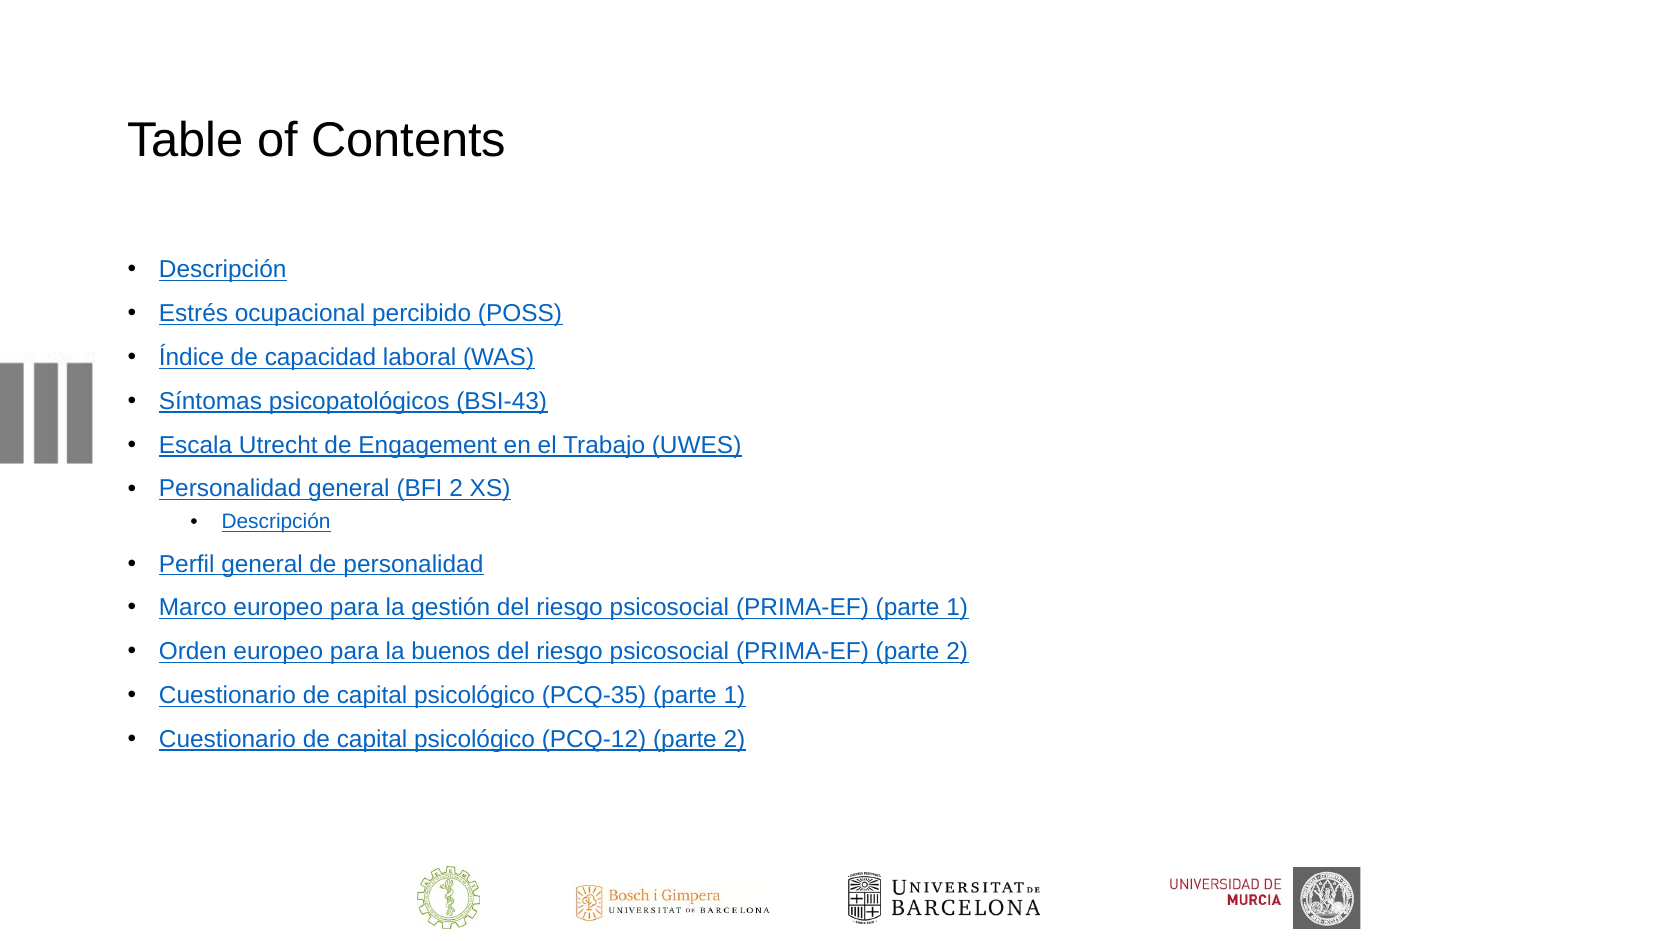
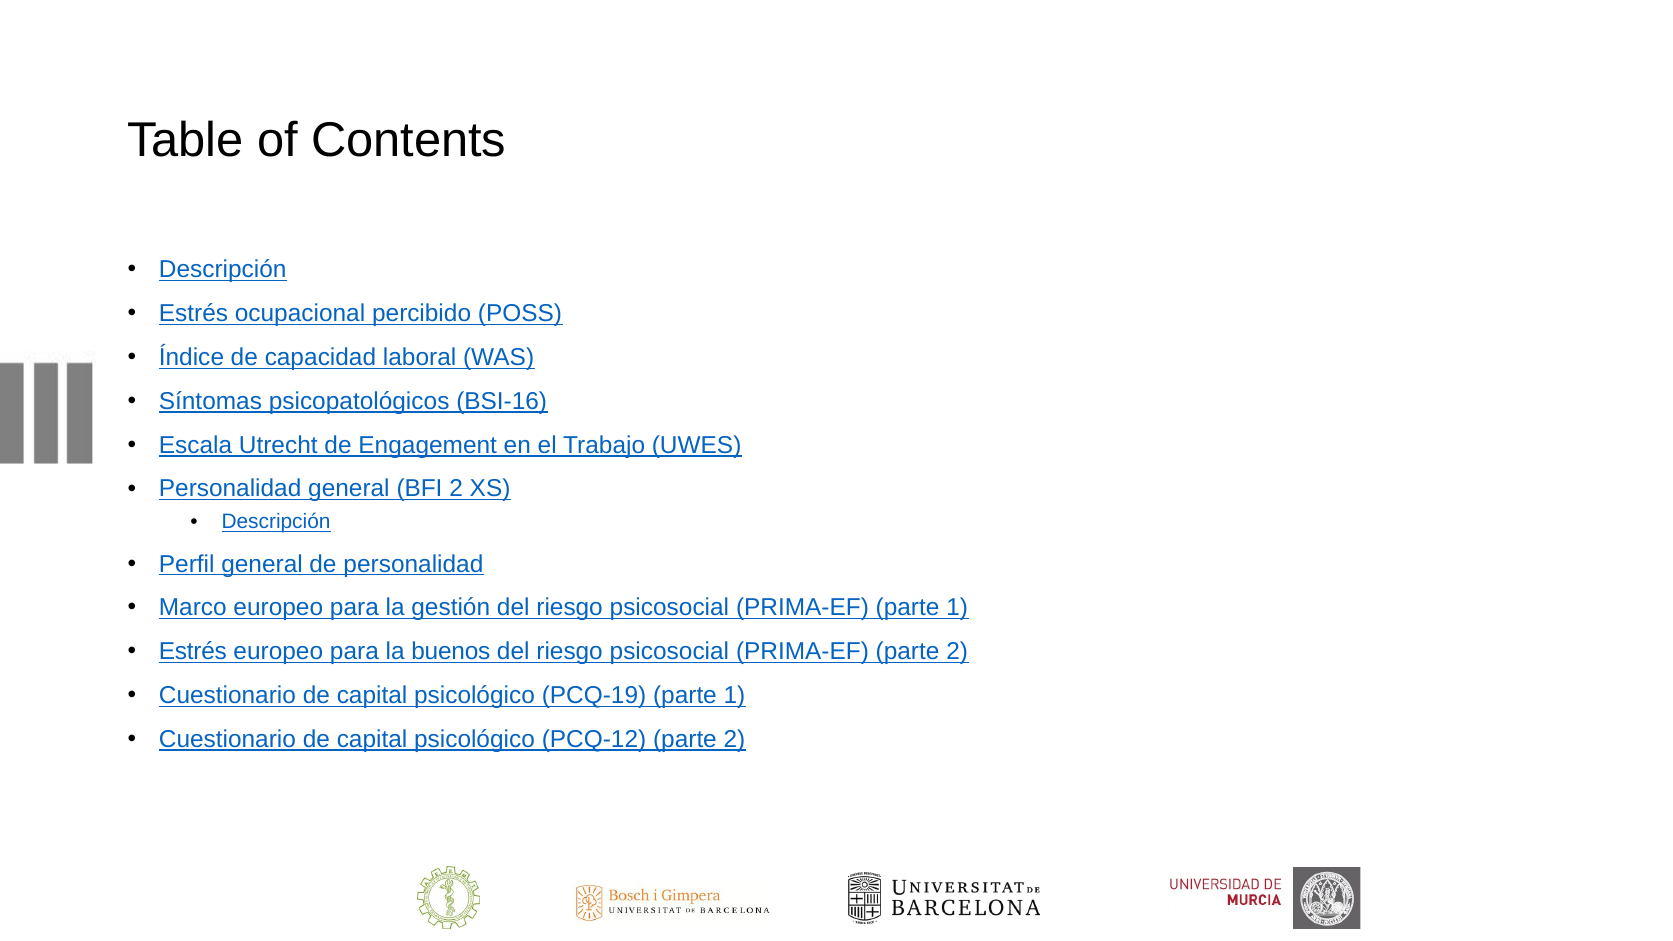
BSI-43: BSI-43 -> BSI-16 (502, 401)
Orden: Orden -> Estrés (193, 652)
PCQ-35: PCQ-35 -> PCQ-19 (594, 695)
